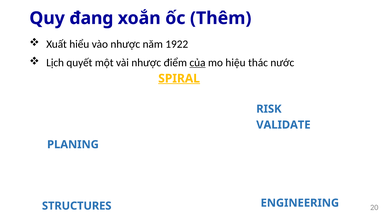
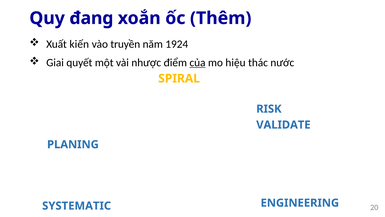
hiểu: hiểu -> kiến (79, 44)
vào nhược: nhược -> truyền (125, 44)
1922: 1922 -> 1924 (177, 44)
Lịch: Lịch -> Giai (55, 63)
SPIRAL underline: present -> none (179, 78)
STRUCTURES: STRUCTURES -> SYSTEMATIC (77, 205)
